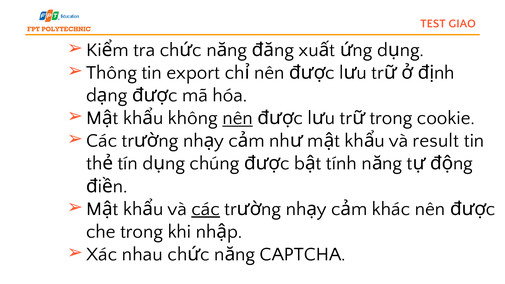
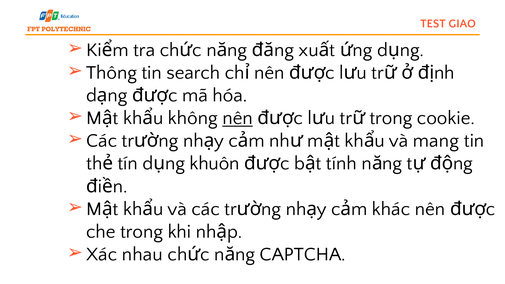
export: export -> search (193, 73)
result: result -> mang (436, 141)
chúng: chúng -> khuôn (215, 163)
các underline: present -> none (206, 209)
